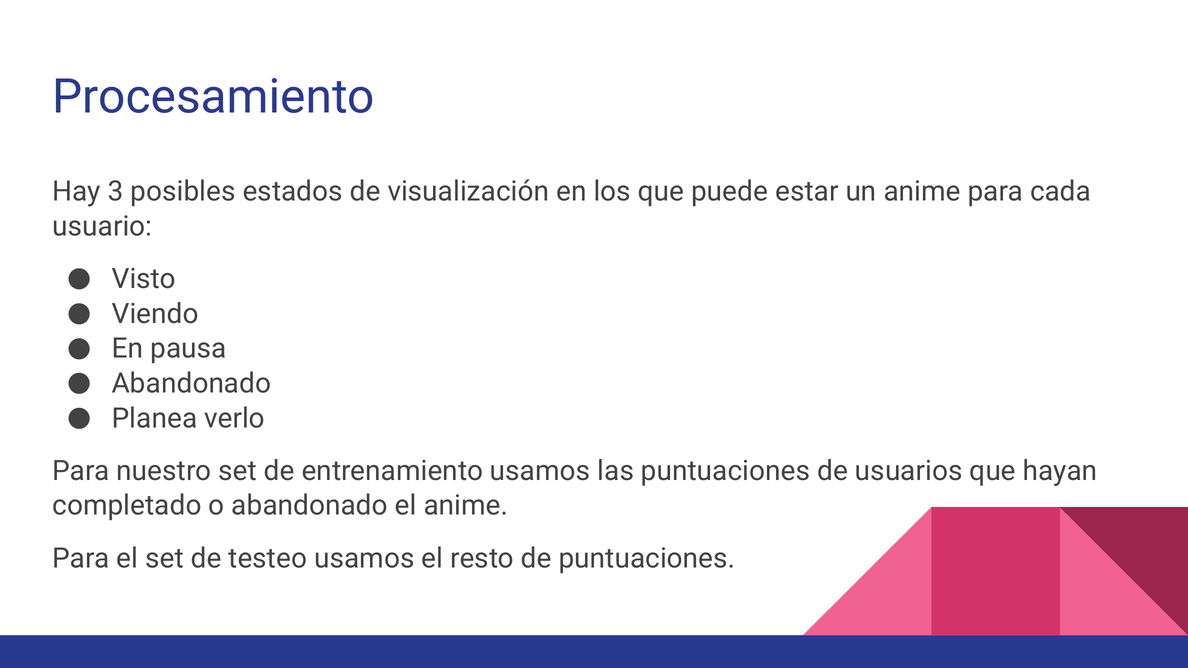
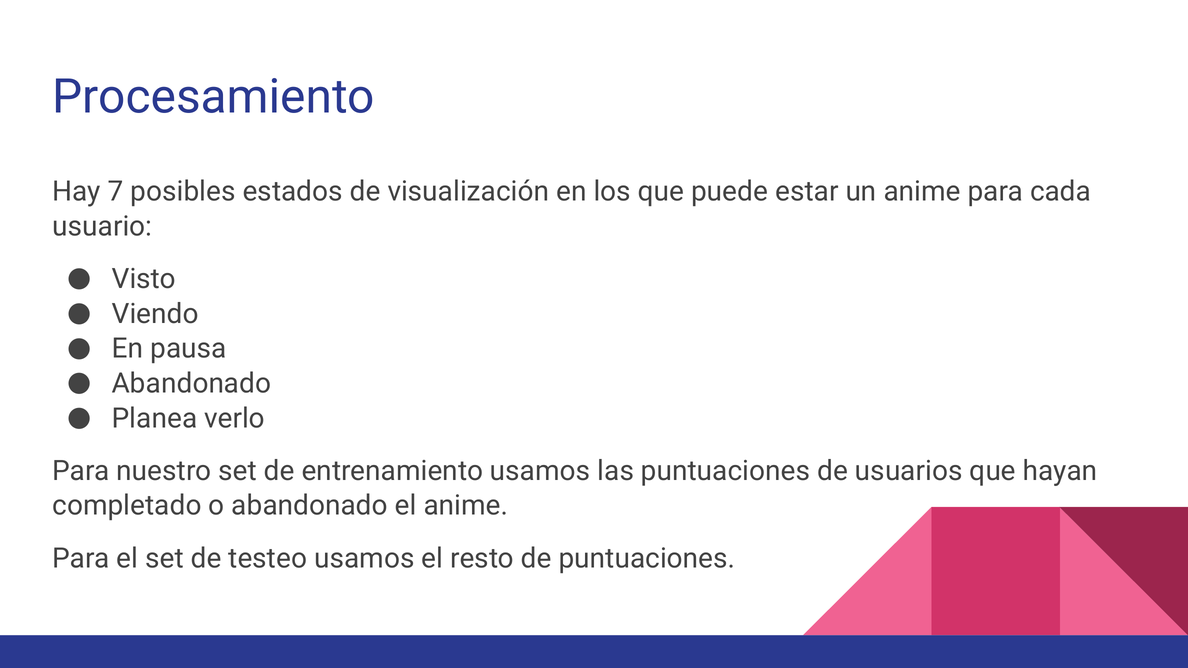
3: 3 -> 7 (115, 192)
